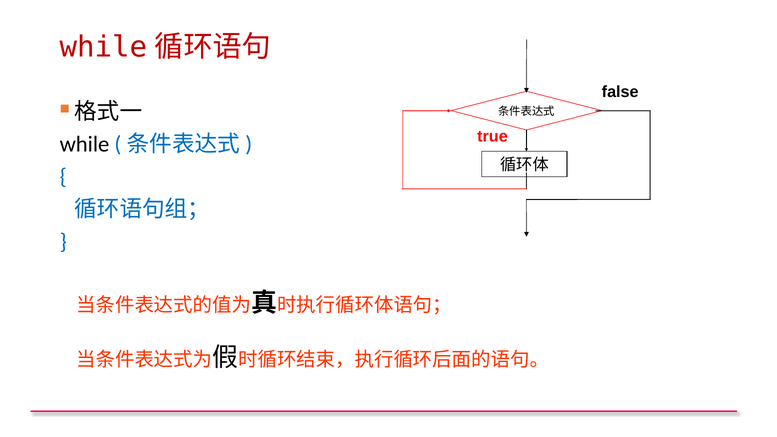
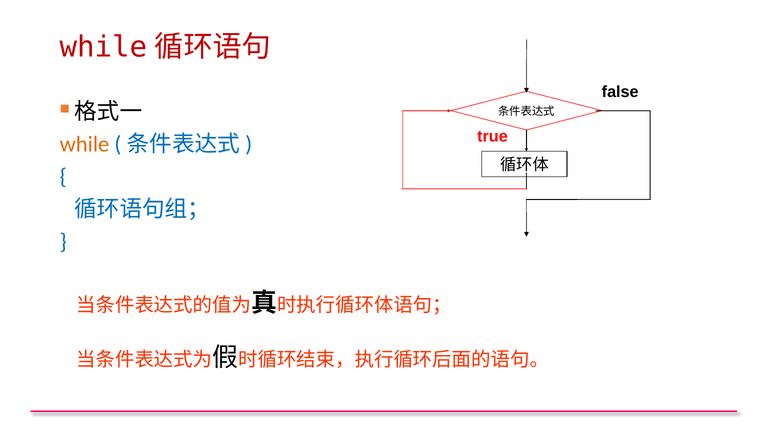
while colour: black -> orange (85, 144)
